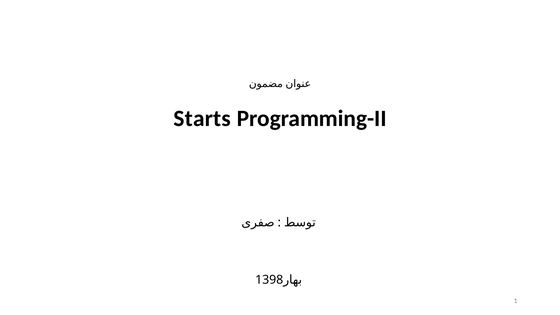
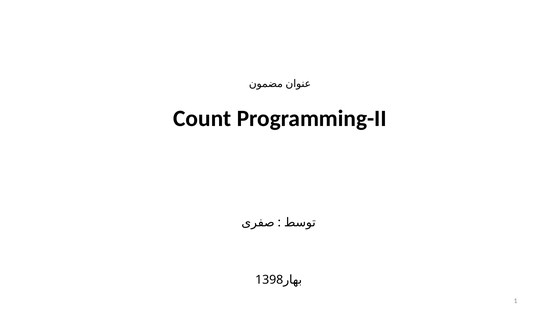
Starts: Starts -> Count (202, 118)
